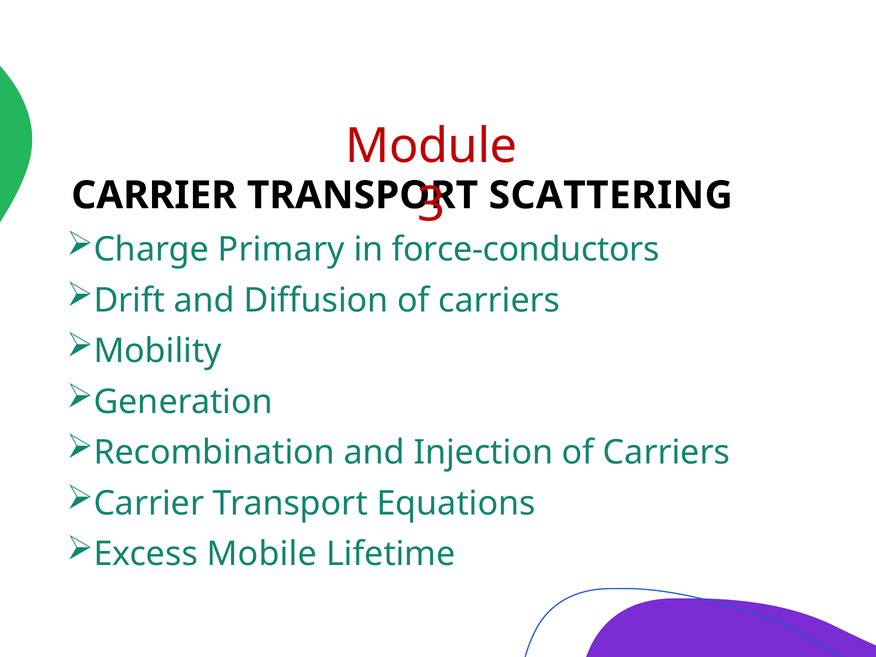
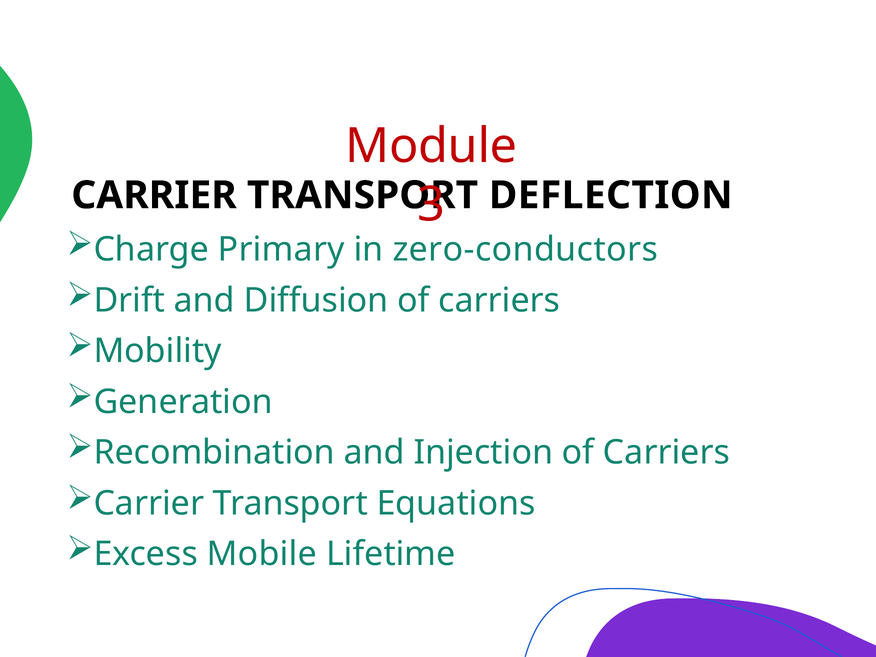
SCATTERING: SCATTERING -> DEFLECTION (611, 195)
force-conductors: force-conductors -> zero-conductors (525, 250)
